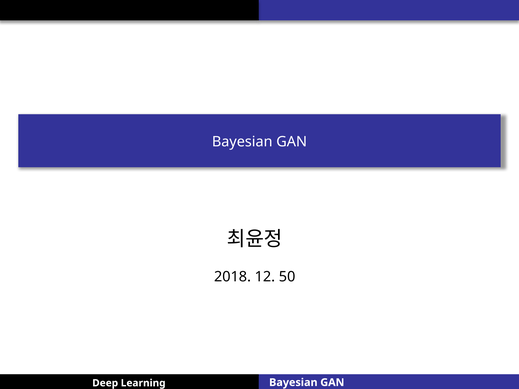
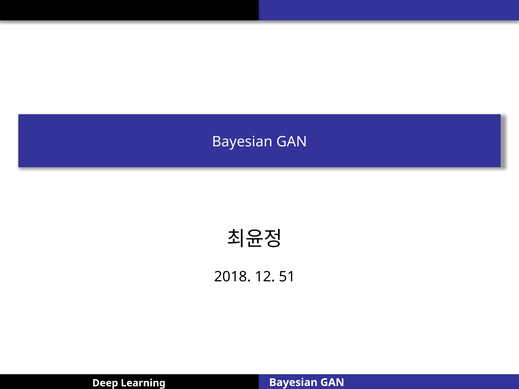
50: 50 -> 51 (287, 277)
